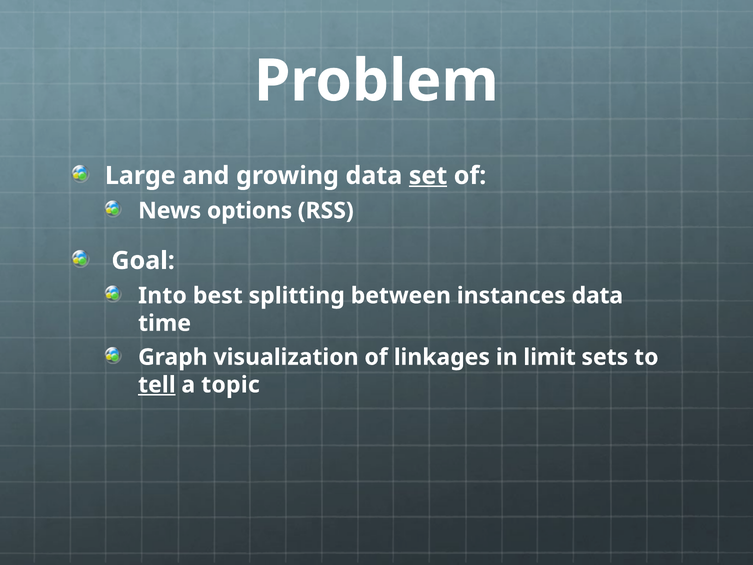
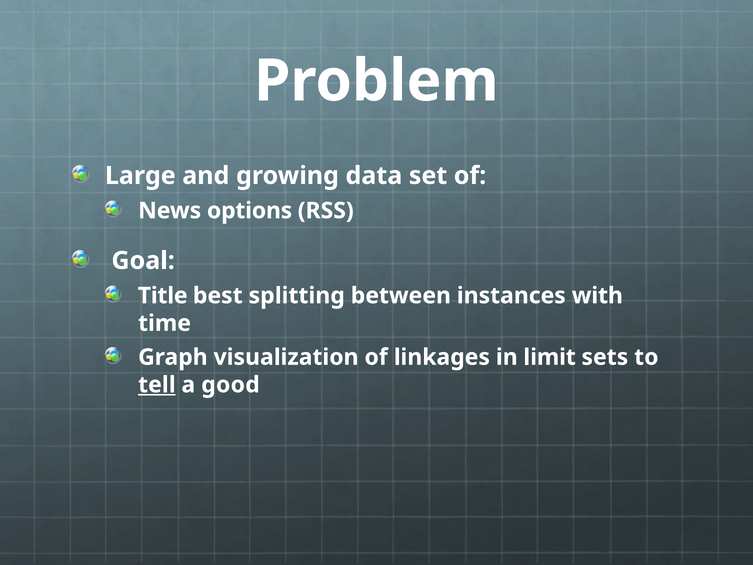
set underline: present -> none (428, 176)
Into: Into -> Title (163, 296)
instances data: data -> with (597, 296)
topic: topic -> good (230, 385)
